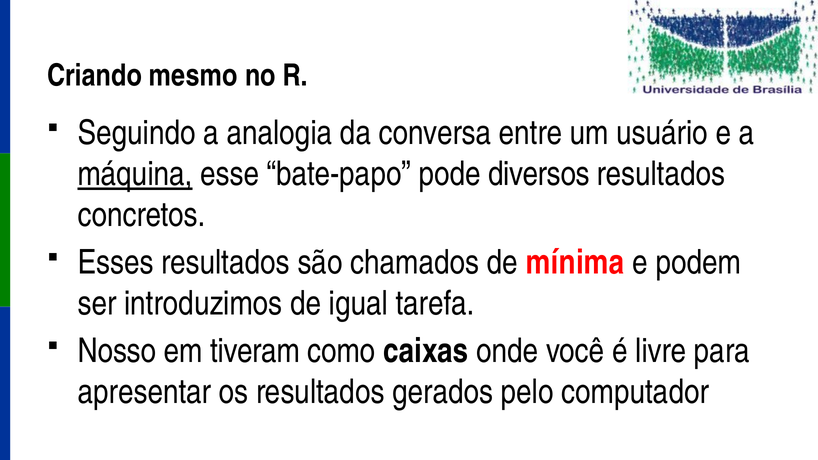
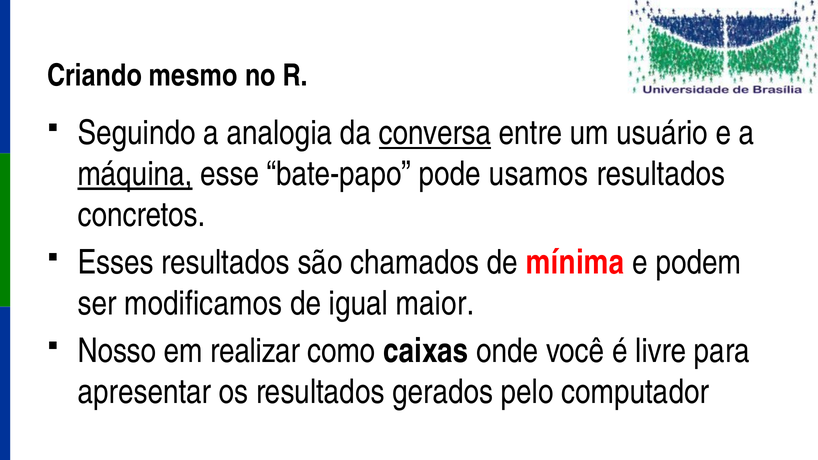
conversa underline: none -> present (435, 133)
diversos: diversos -> usamos (539, 174)
introduzimos: introduzimos -> modificamos (203, 304)
tarefa: tarefa -> maior (435, 304)
tiveram: tiveram -> realizar (255, 351)
